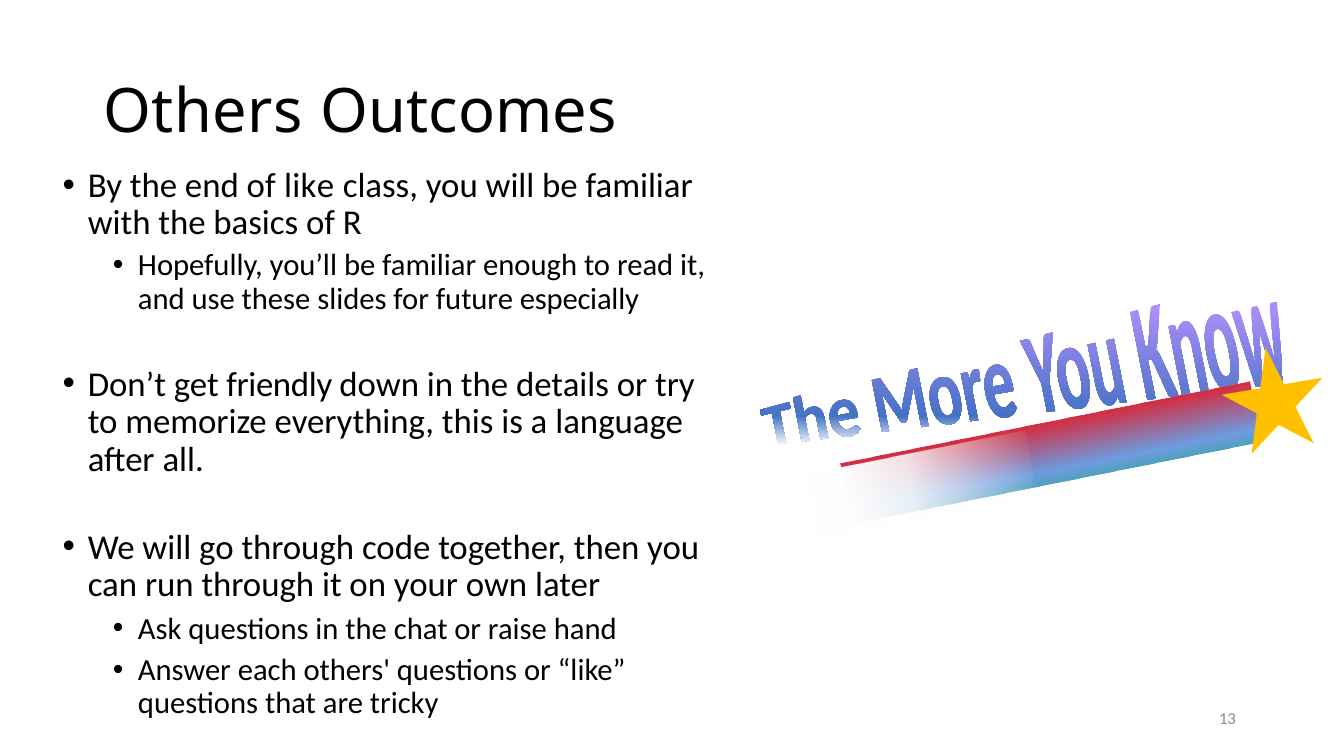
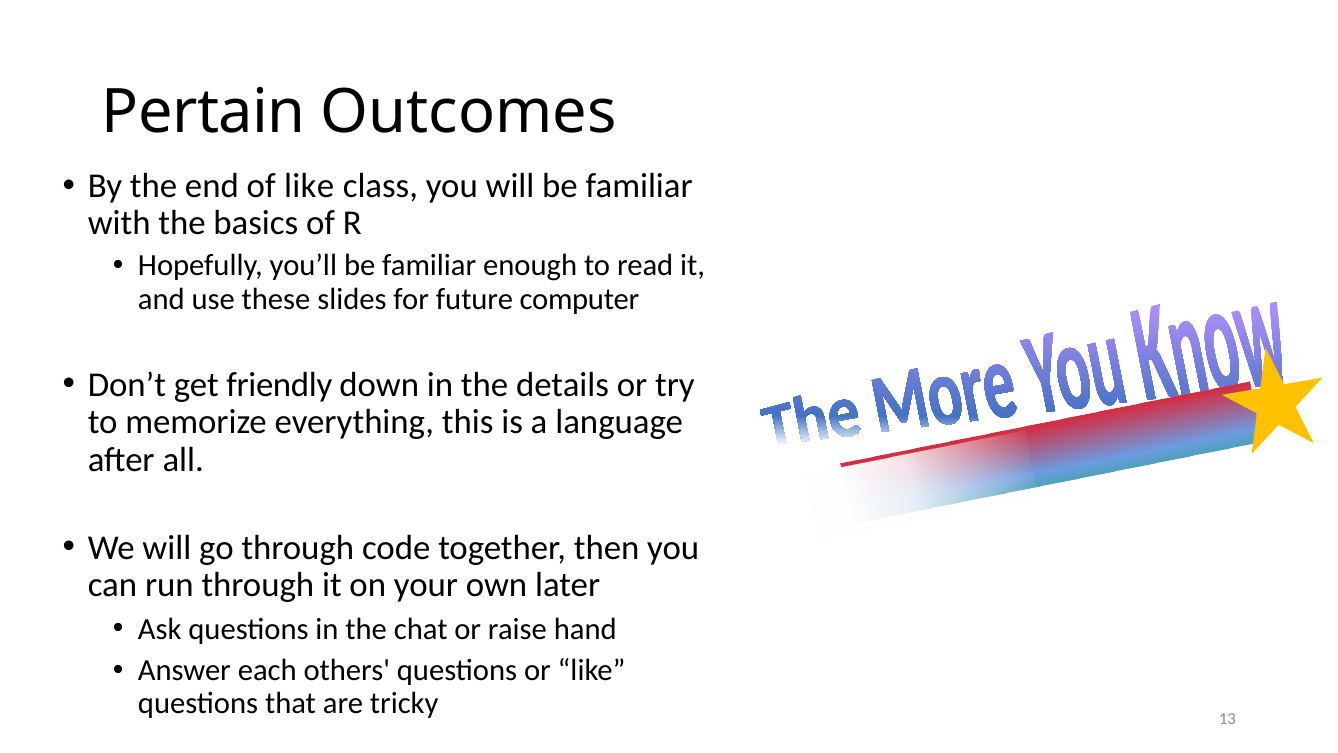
Others: Others -> Pertain (204, 112)
especially: especially -> computer (579, 299)
